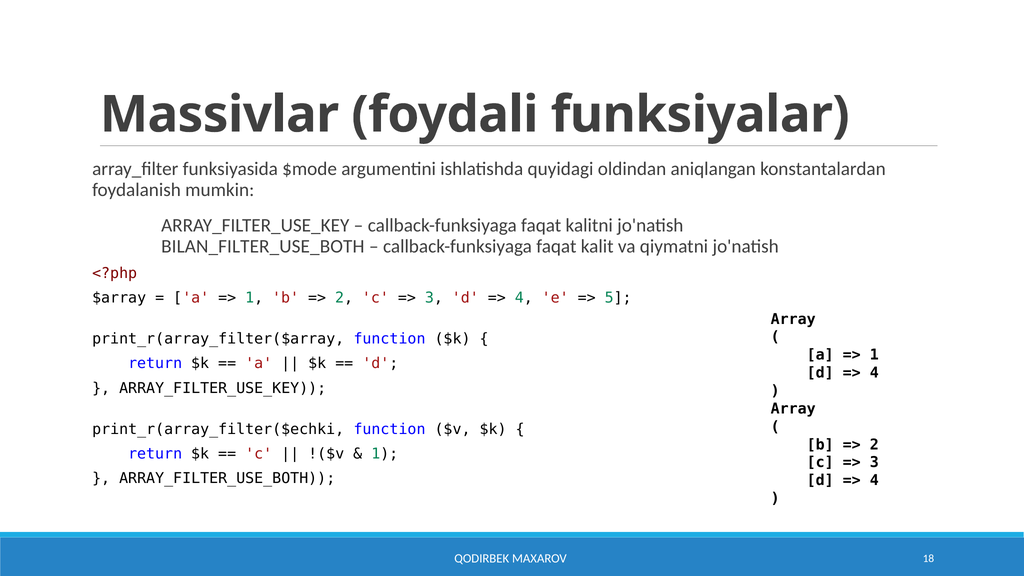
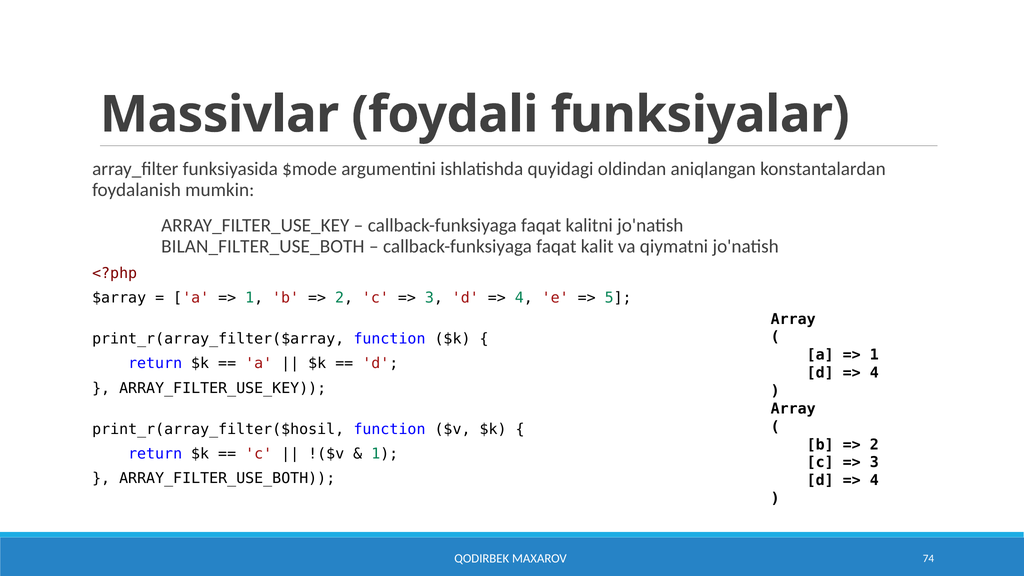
print_r(array_filter($echki: print_r(array_filter($echki -> print_r(array_filter($hosil (218, 429)
18: 18 -> 74 (928, 559)
